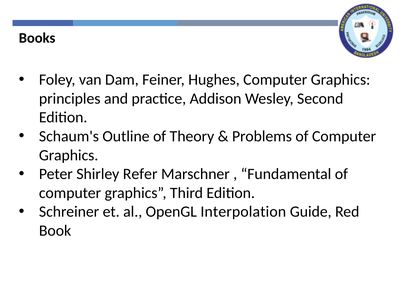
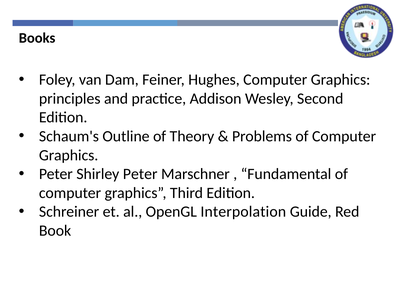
Shirley Refer: Refer -> Peter (140, 174)
